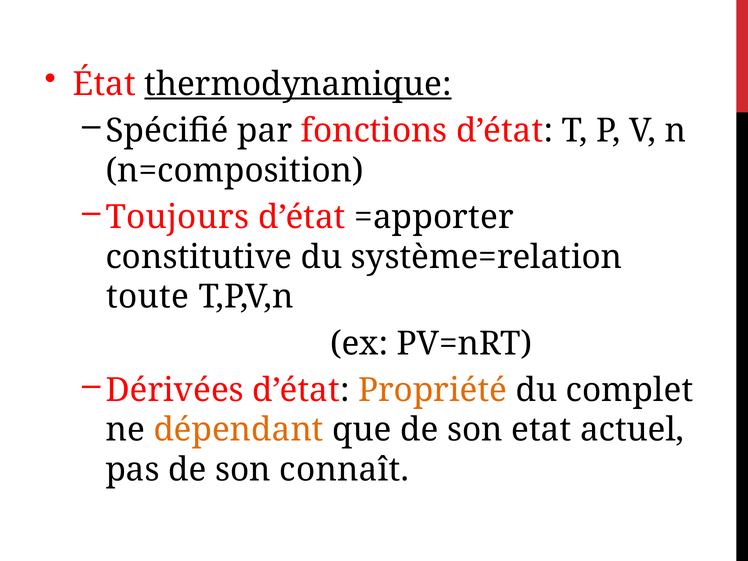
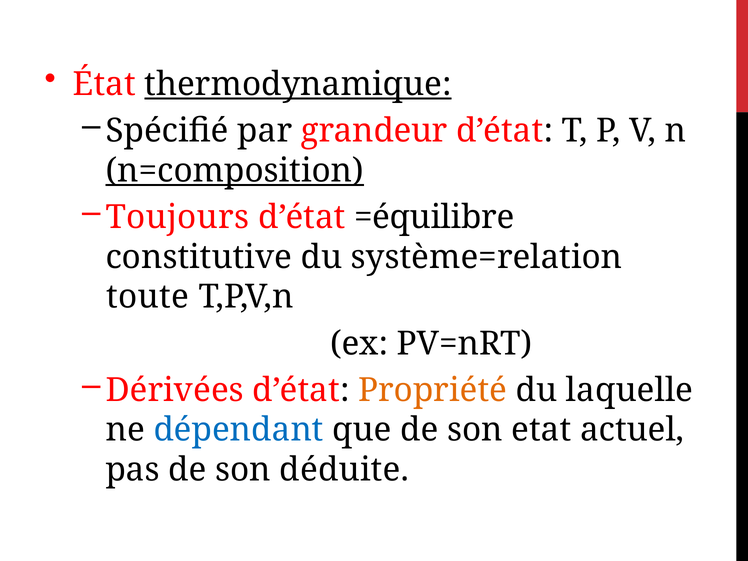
fonctions: fonctions -> grandeur (374, 131)
n=composition underline: none -> present (235, 171)
=apporter: =apporter -> =équilibre (434, 217)
complet: complet -> laquelle (630, 390)
dépendant colour: orange -> blue (239, 430)
connaît: connaît -> déduite (344, 470)
